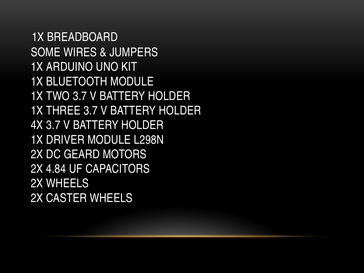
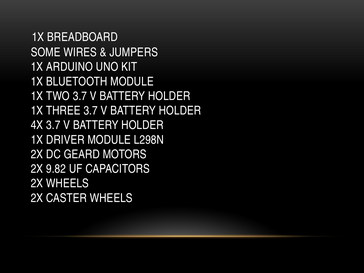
4.84: 4.84 -> 9.82 (56, 169)
